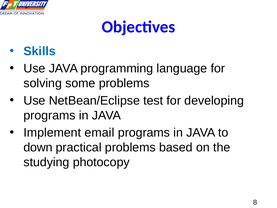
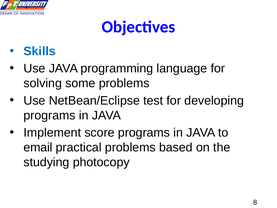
email: email -> score (99, 132)
down: down -> email (38, 147)
